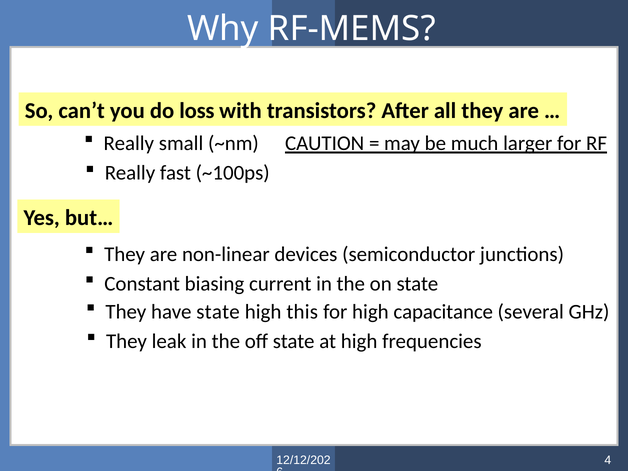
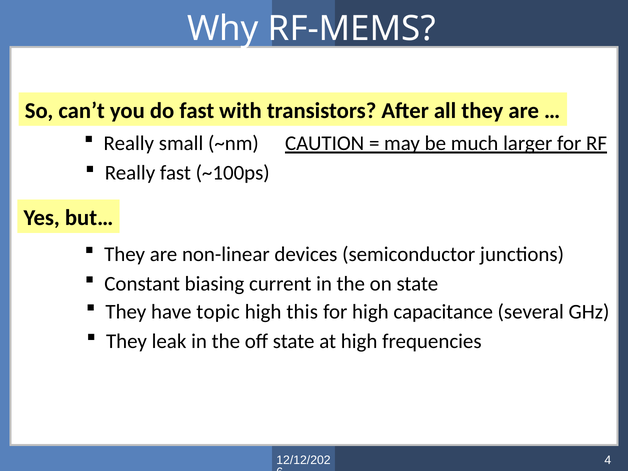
do loss: loss -> fast (197, 111)
have state: state -> topic (218, 312)
